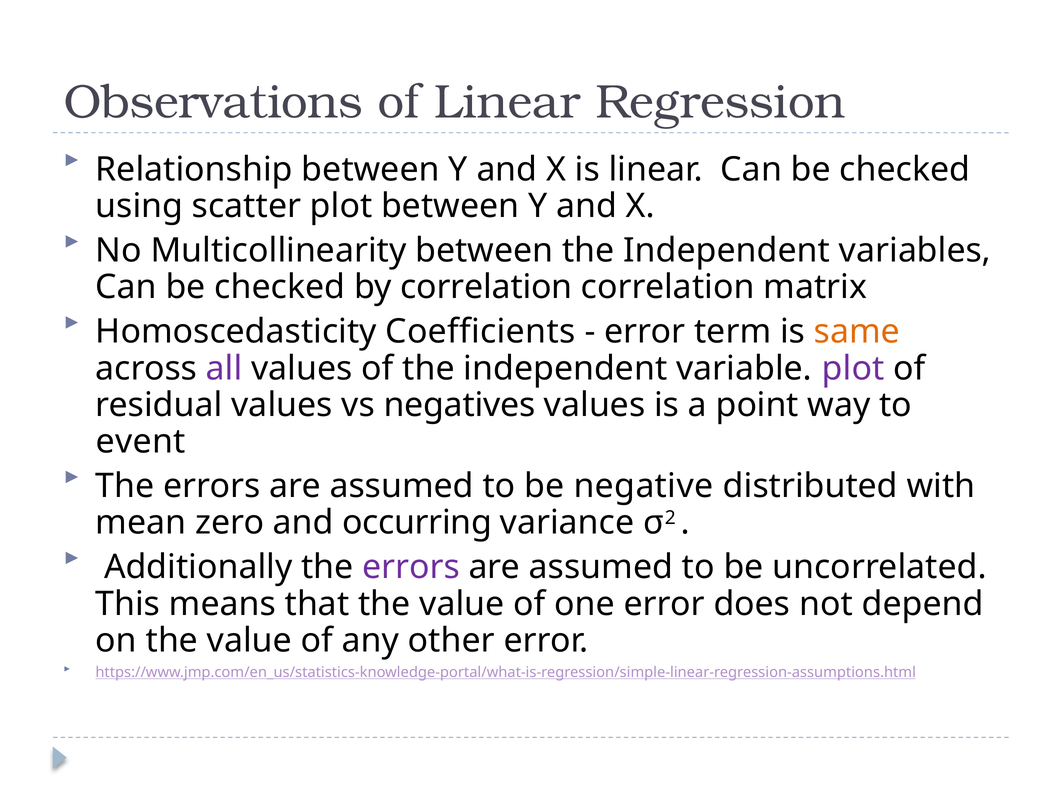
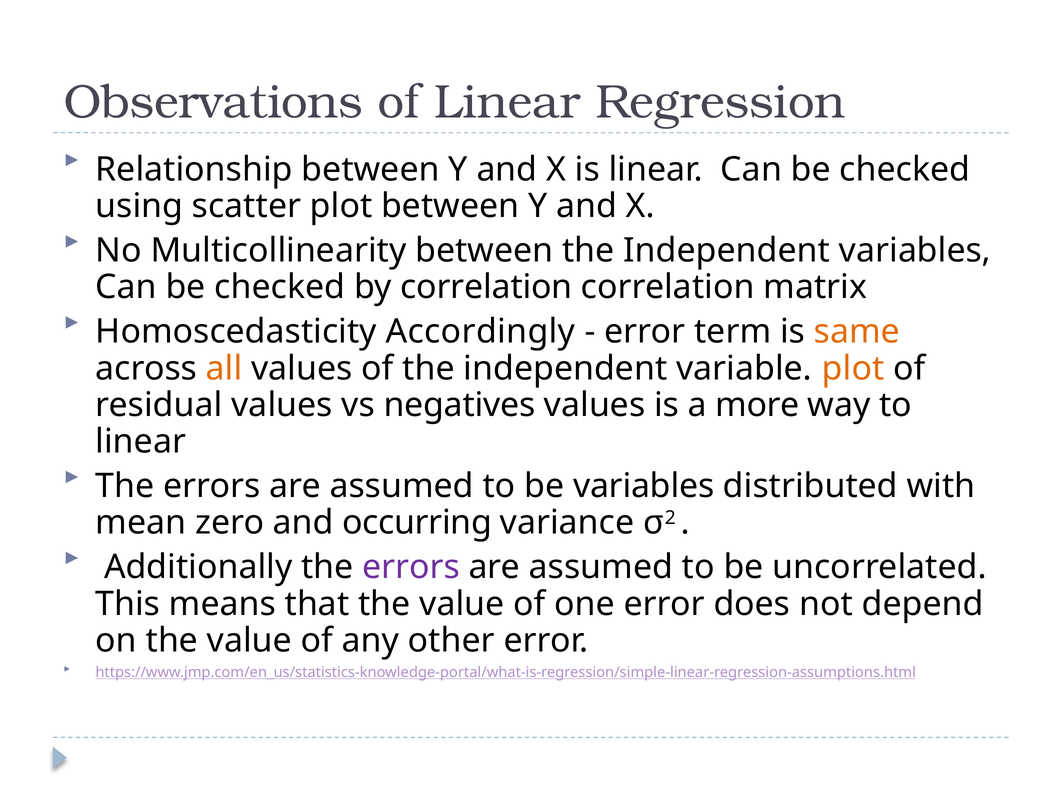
Coefficients: Coefficients -> Accordingly (480, 332)
all colour: purple -> orange (224, 369)
plot colour: purple -> orange (853, 369)
point: point -> more (757, 405)
event: event -> linear (141, 442)
be negative: negative -> variables (644, 486)
